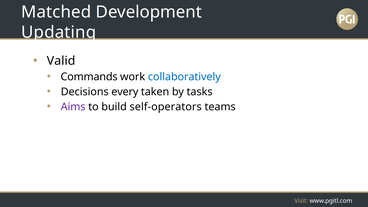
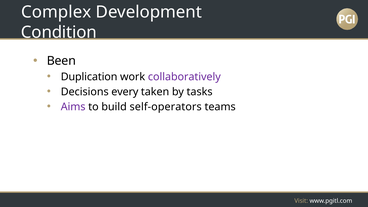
Matched: Matched -> Complex (56, 12)
Updating: Updating -> Condition (59, 32)
Valid: Valid -> Been (61, 61)
Commands: Commands -> Duplication (89, 77)
collaboratively colour: blue -> purple (184, 77)
